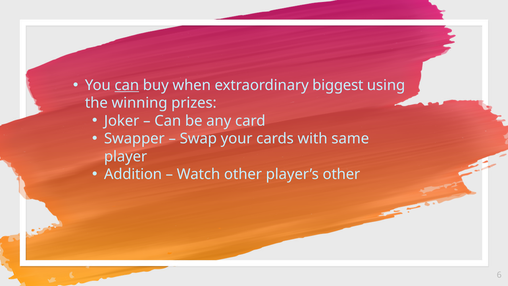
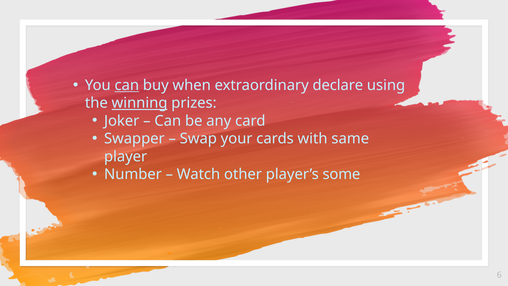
biggest: biggest -> declare (338, 85)
winning underline: none -> present (140, 103)
Addition: Addition -> Number (133, 174)
player’s other: other -> some (341, 174)
